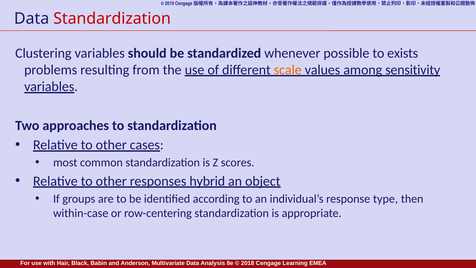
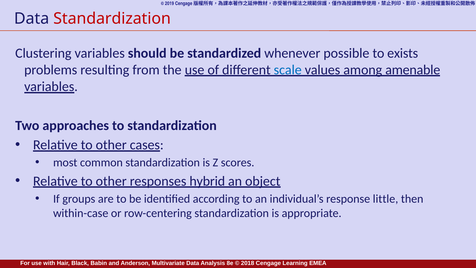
scale colour: orange -> blue (288, 70)
sensitivity: sensitivity -> amenable (413, 70)
type: type -> little (386, 199)
